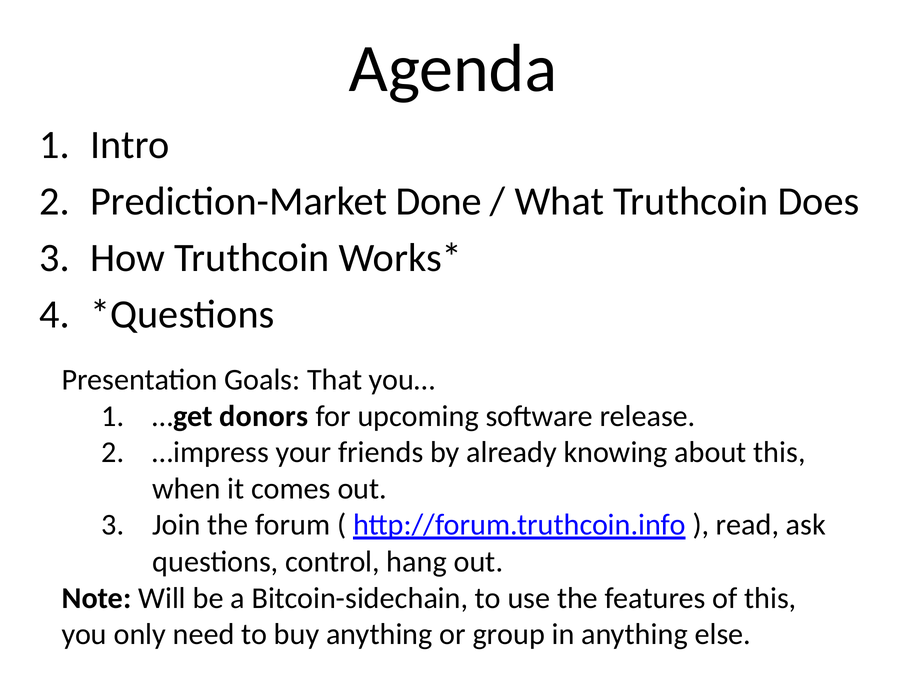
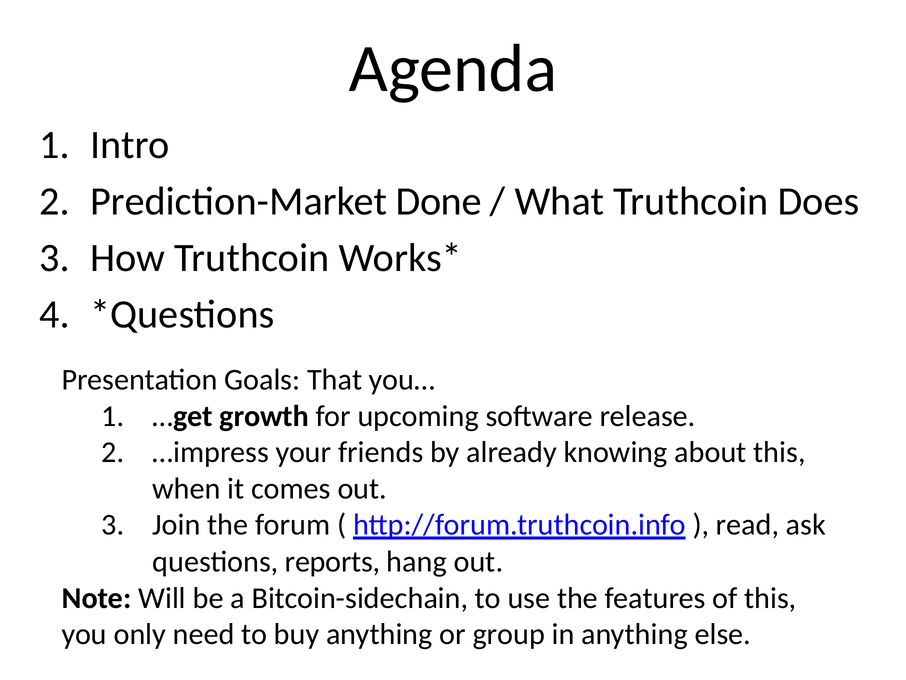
donors: donors -> growth (264, 416)
control: control -> reports (333, 561)
